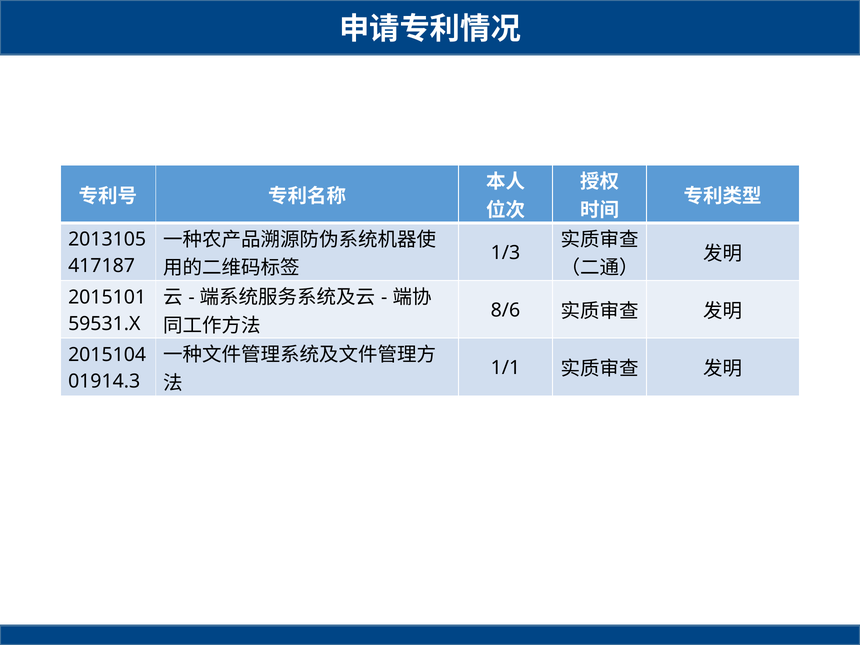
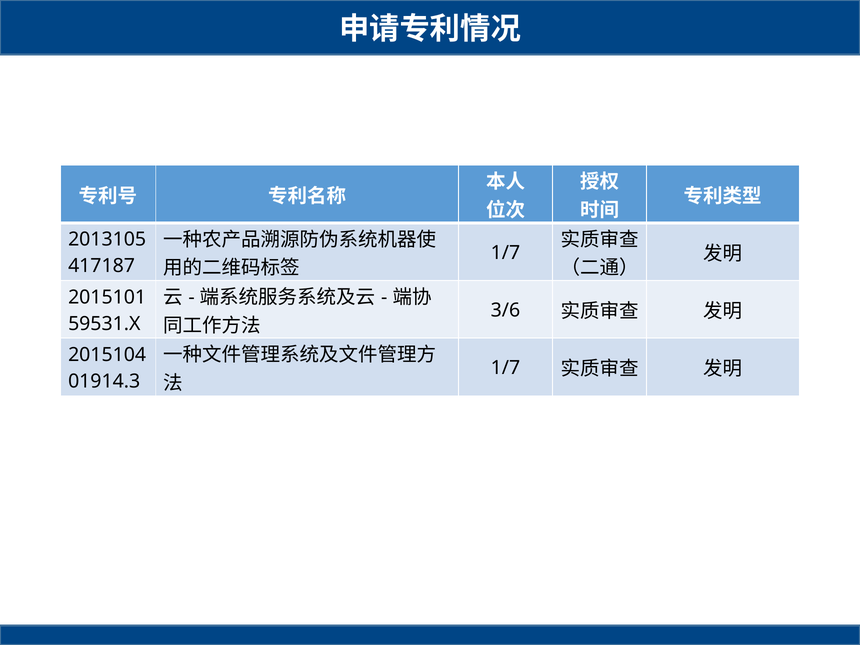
1/3: 1/3 -> 1/7 (505, 253)
8/6: 8/6 -> 3/6 (505, 310)
1/1: 1/1 -> 1/7 (505, 368)
